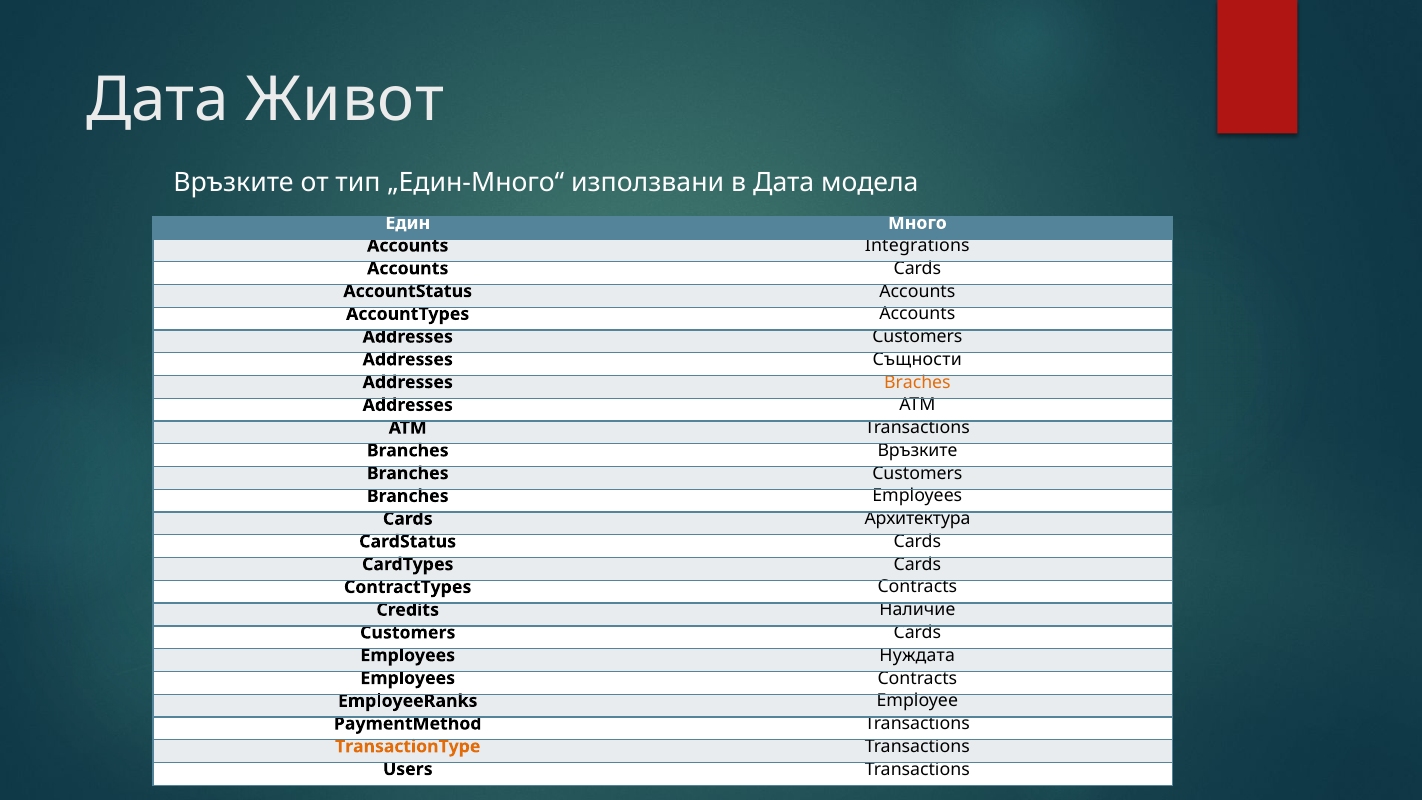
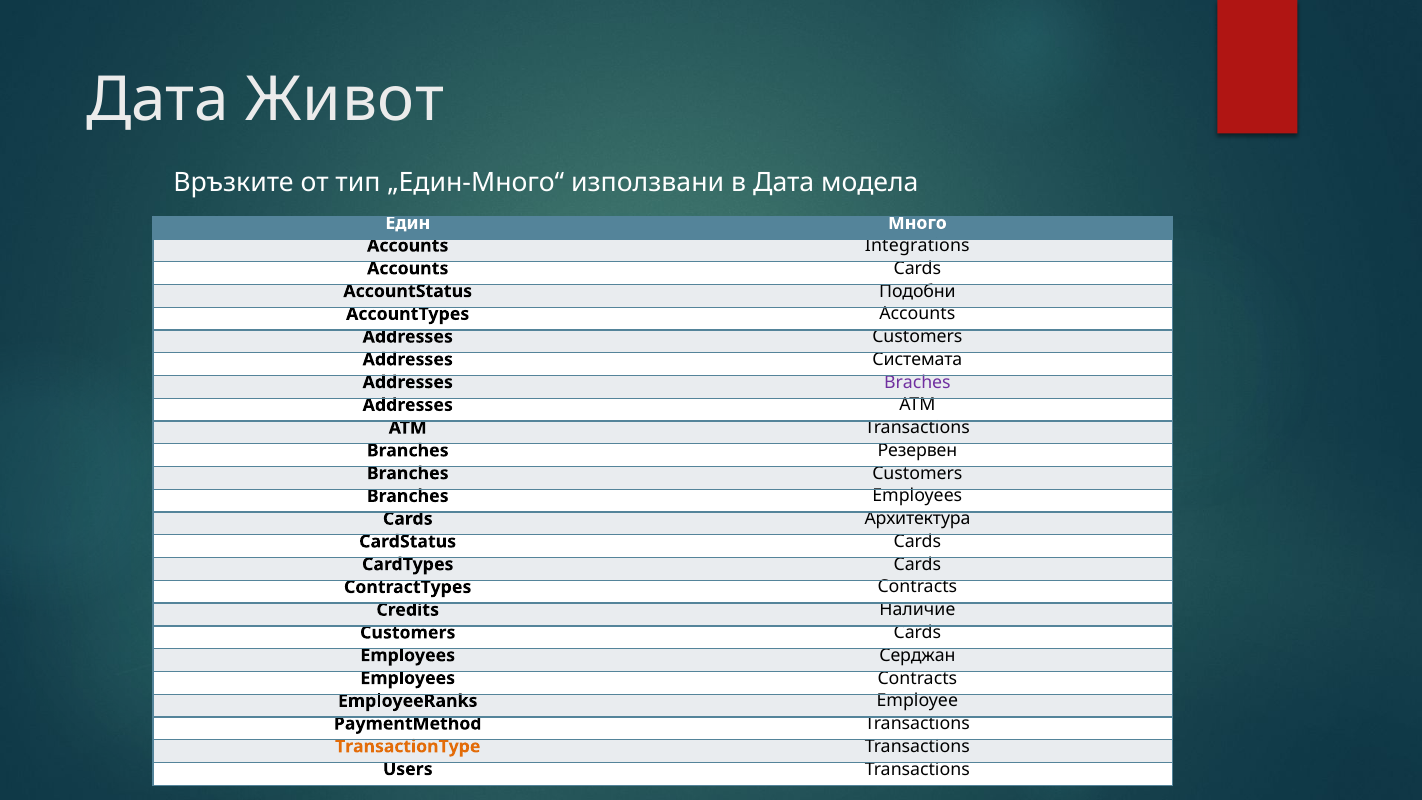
Acсounts: Acсounts -> Подобни (917, 291)
Същности: Същности -> Системата (917, 359)
Braches colour: orange -> purple (917, 382)
Branches Връзките: Връзките -> Резервен (917, 450)
Нуждата: Нуждата -> Серджан (917, 655)
